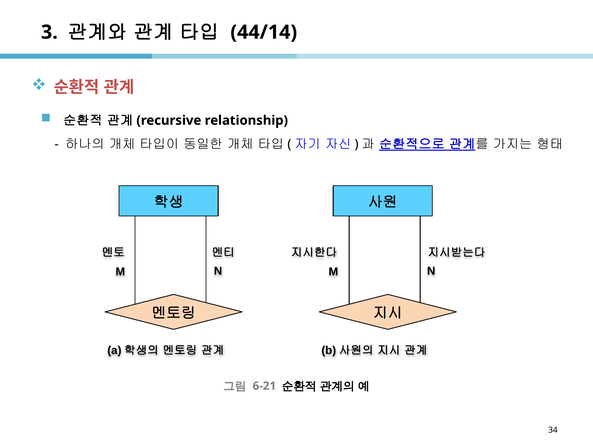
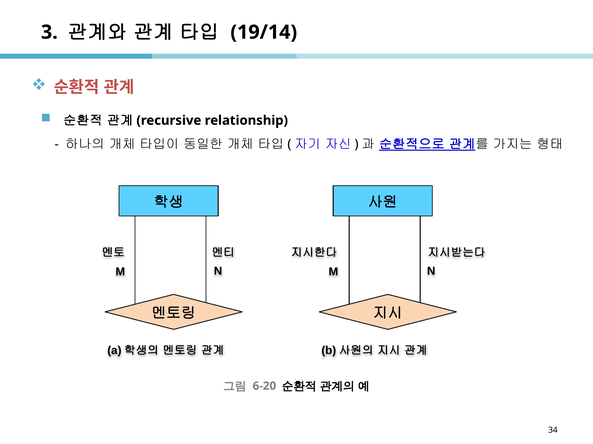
44/14: 44/14 -> 19/14 (264, 32)
6-21: 6-21 -> 6-20 (264, 387)
